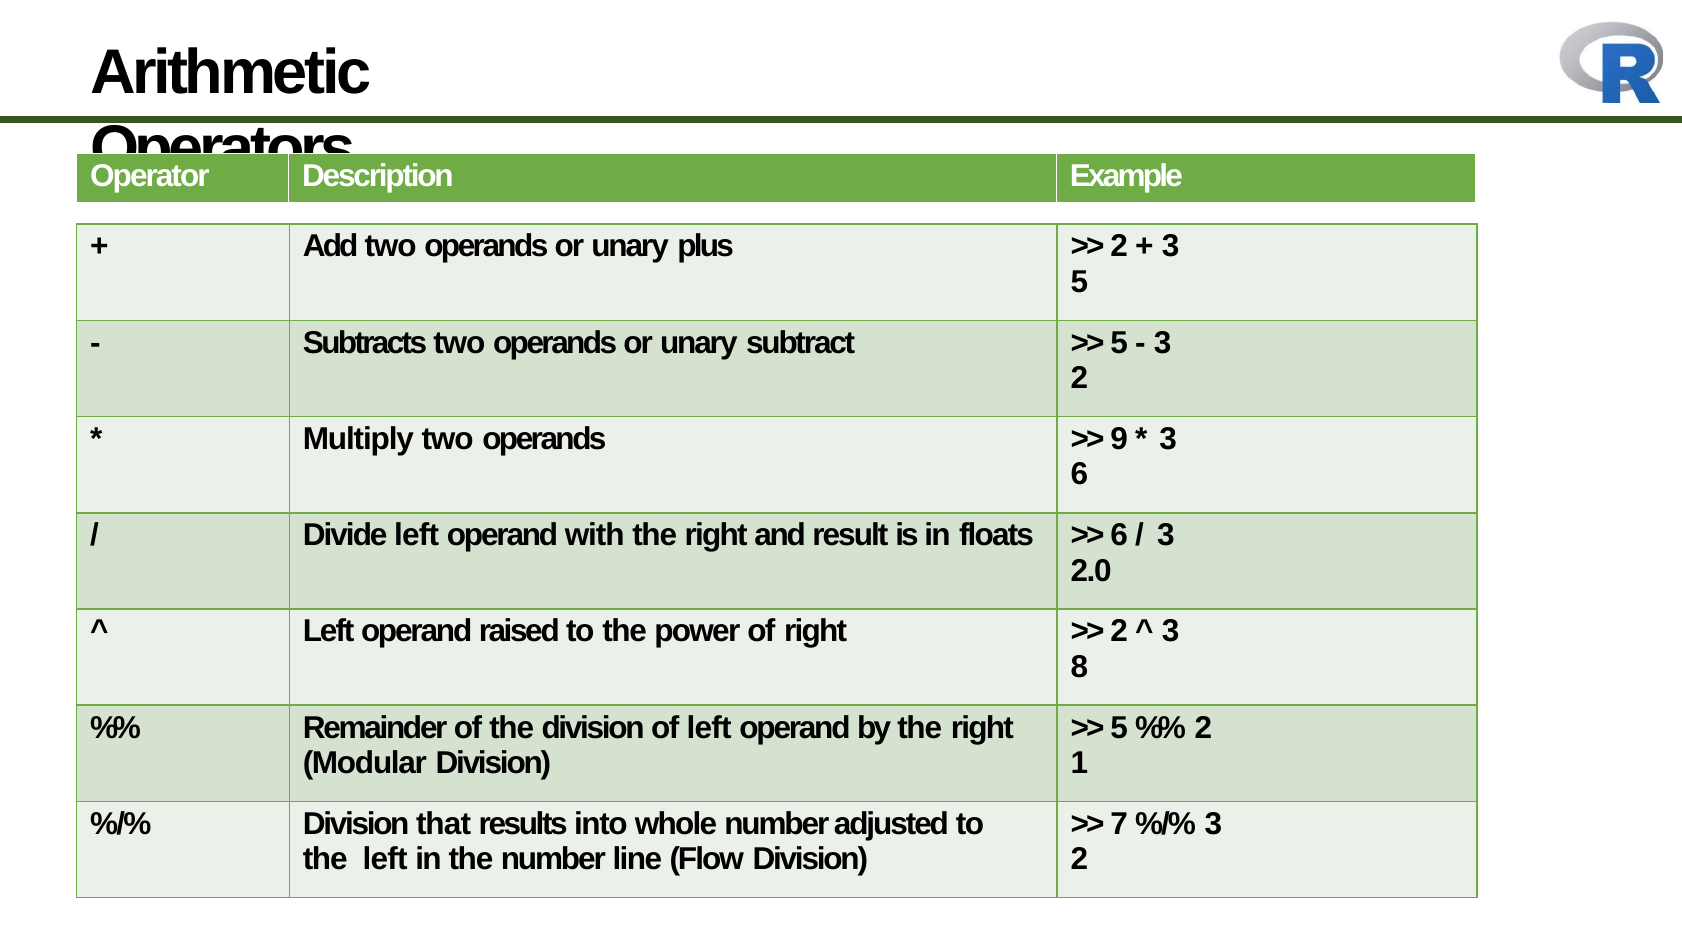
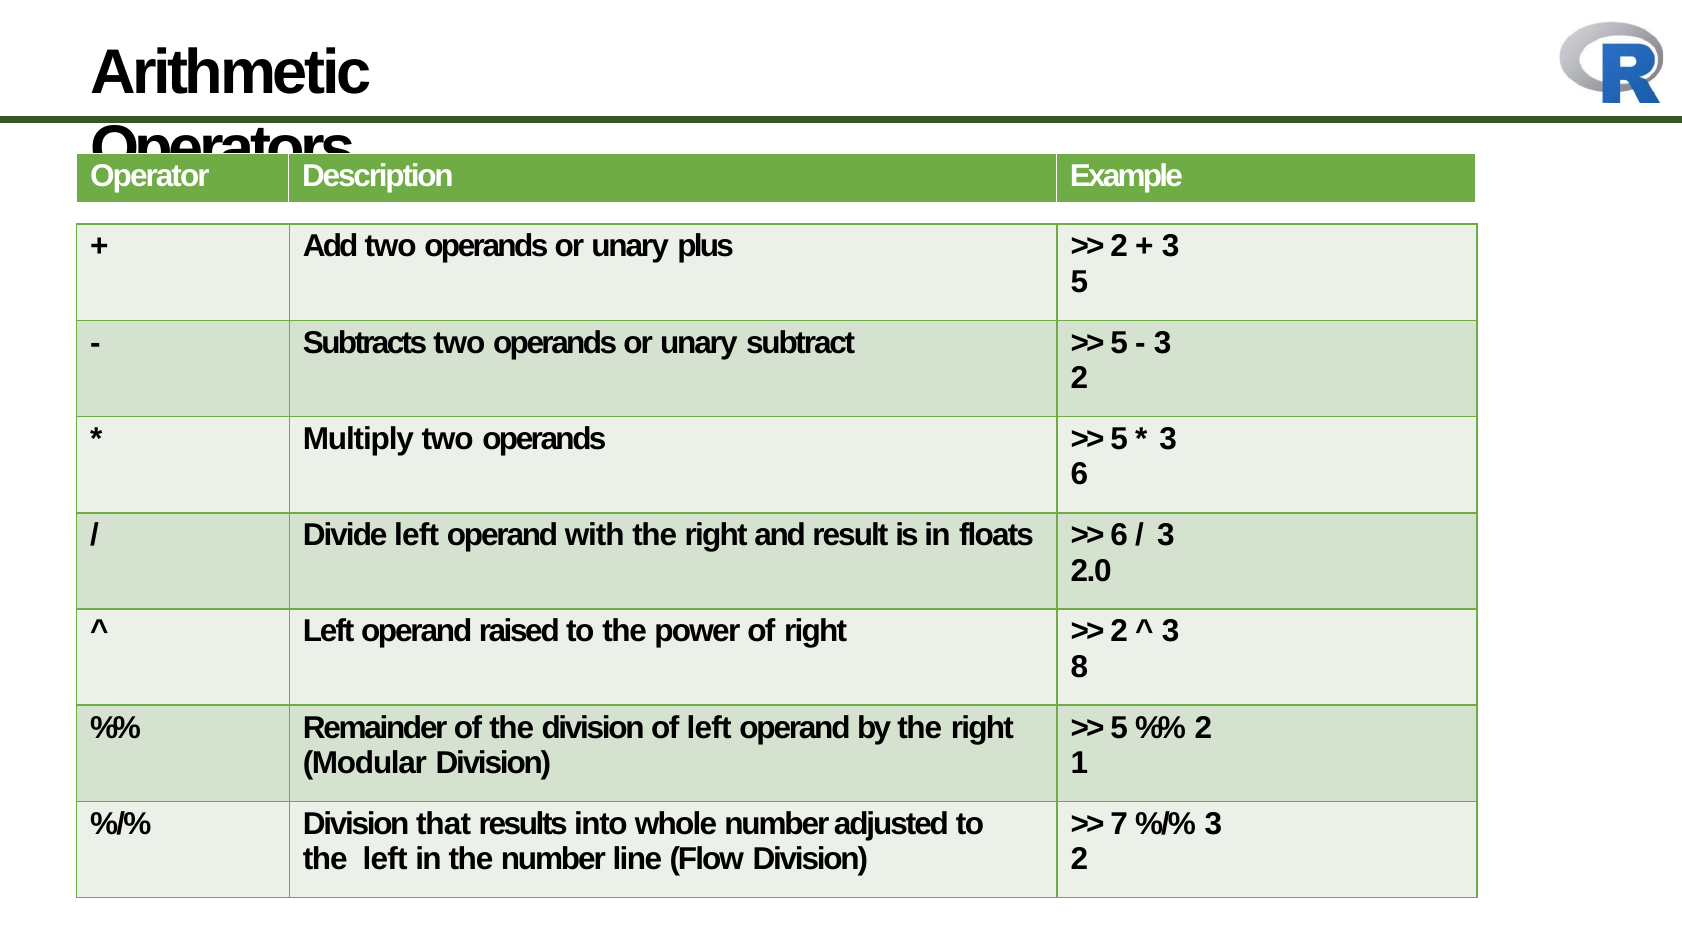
9: 9 -> 5 (1119, 439)
